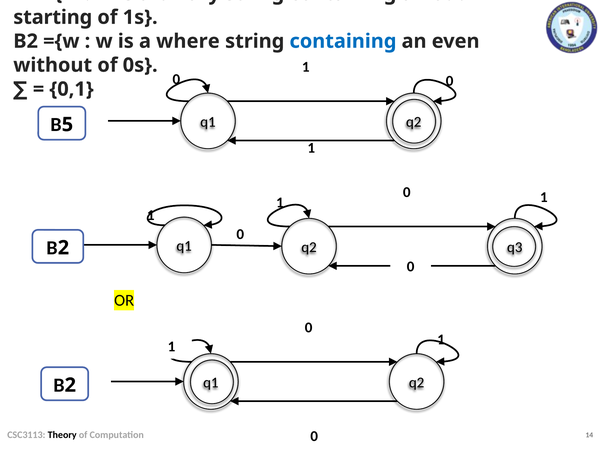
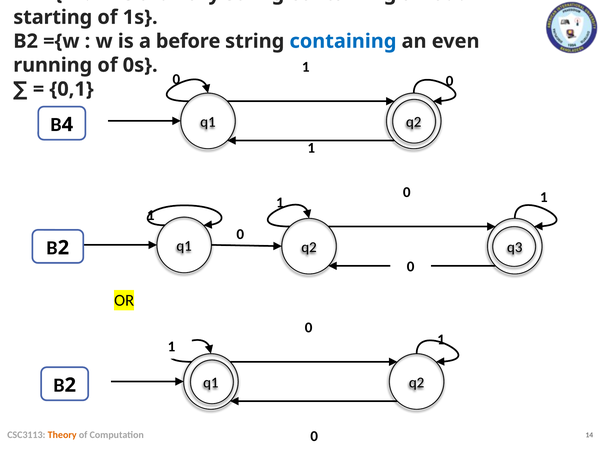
where: where -> before (188, 41)
without: without -> running (53, 65)
5: 5 -> 4 (67, 125)
Theory colour: black -> orange (62, 435)
